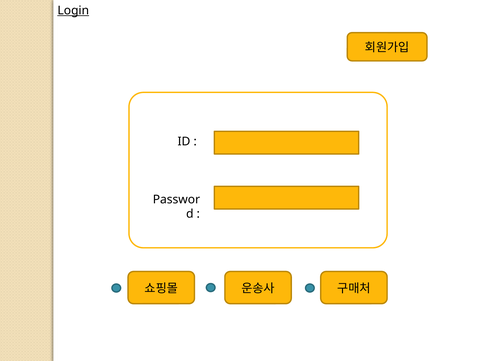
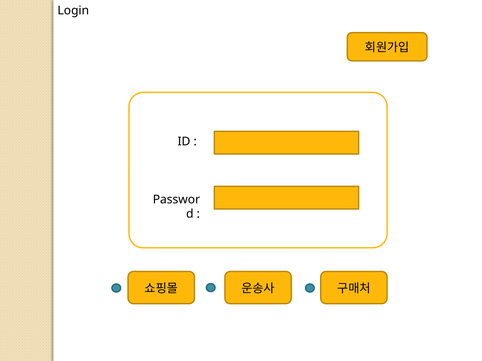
Login underline: present -> none (73, 10)
